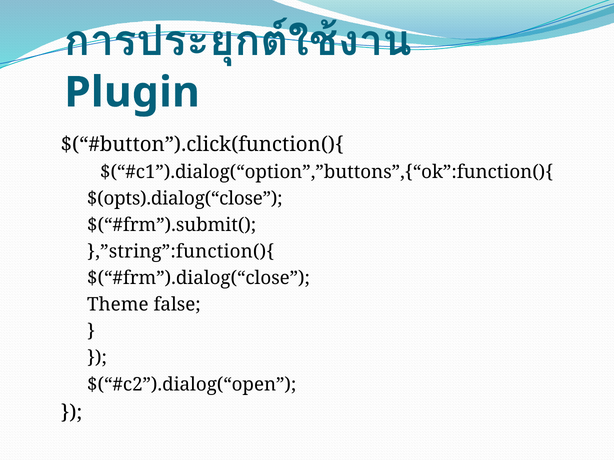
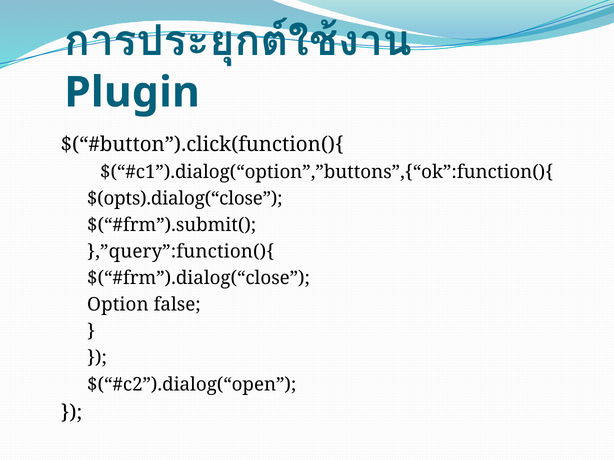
},”string”:function(){: },”string”:function(){ -> },”query”:function(){ (181, 252)
Theme: Theme -> Option (118, 305)
